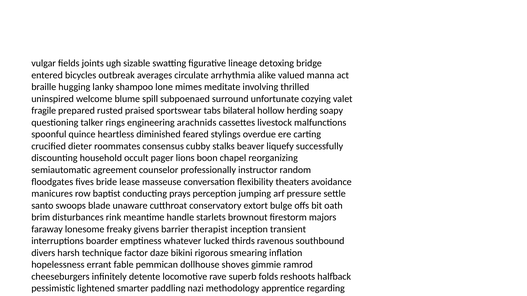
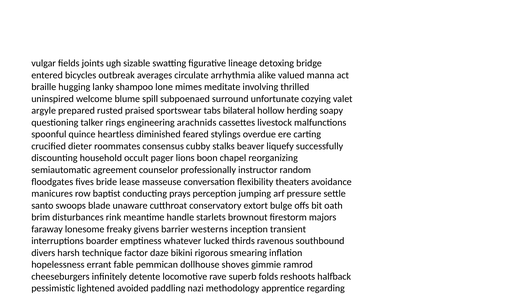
fragile: fragile -> argyle (44, 111)
barrier therapist: therapist -> westerns (209, 229)
lightened smarter: smarter -> avoided (133, 289)
